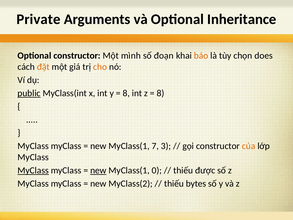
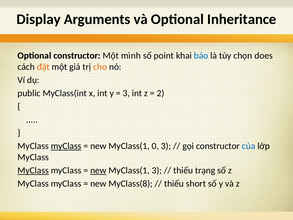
Private: Private -> Display (39, 19)
đoạn: đoạn -> point (164, 56)
báo colour: orange -> blue (201, 56)
public underline: present -> none (29, 93)
8: 8 -> 3 (126, 93)
8: 8 -> 2 (161, 93)
myClass underline: none -> present (66, 146)
7: 7 -> 0 (155, 146)
của colour: orange -> blue (249, 146)
MyClass(1 0: 0 -> 3 (157, 170)
được: được -> trạng (205, 170)
MyClass(2: MyClass(2 -> MyClass(8 (131, 183)
bytes: bytes -> short (196, 183)
